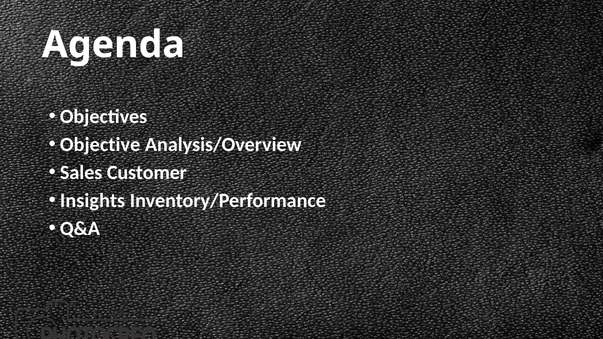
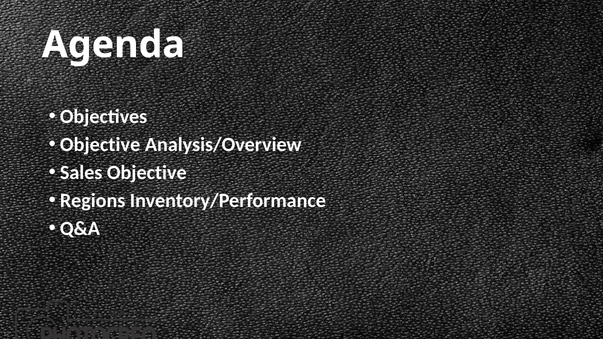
Sales Customer: Customer -> Objective (147, 173)
Insights: Insights -> Regions (93, 201)
